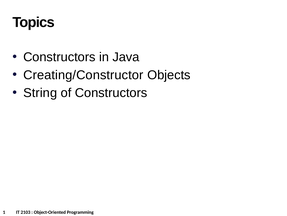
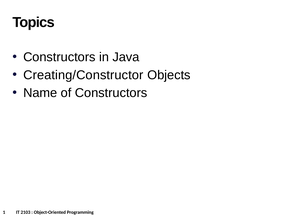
String: String -> Name (40, 93)
